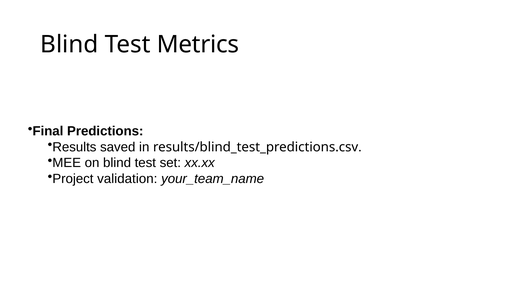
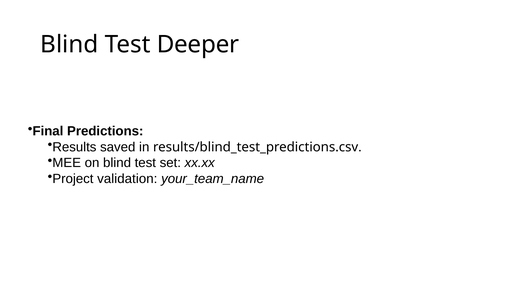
Metrics: Metrics -> Deeper (198, 44)
